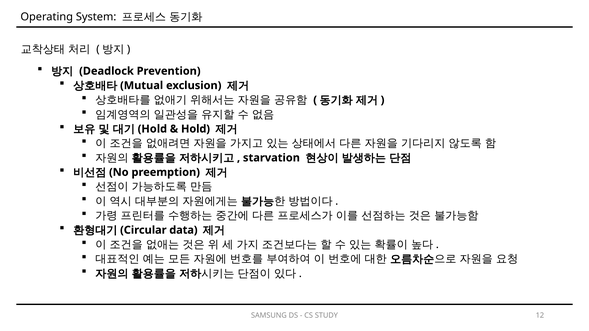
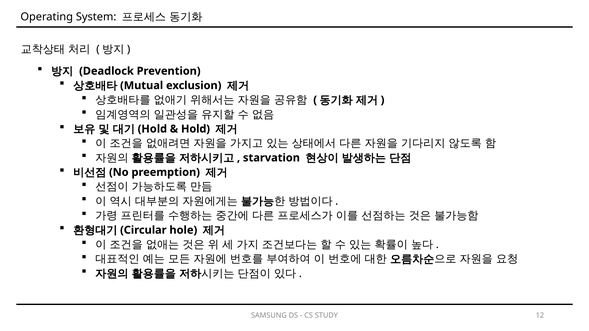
data: data -> hole (183, 230)
